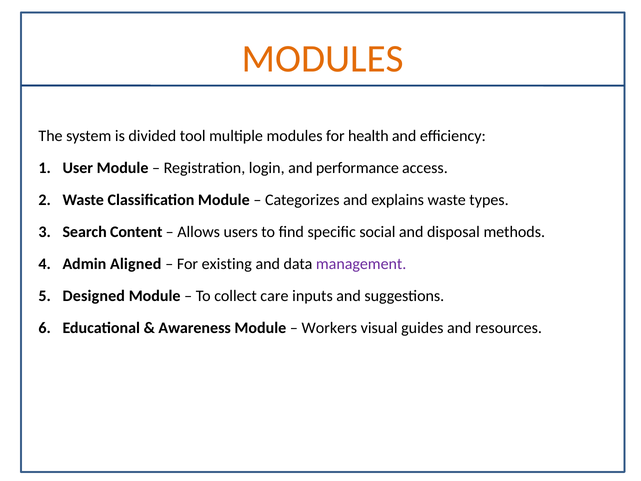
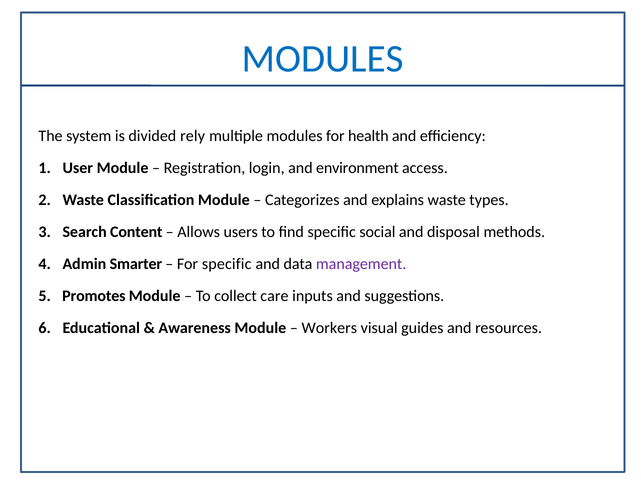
MODULES colour: orange -> blue (323, 59)
tool: tool -> rely (193, 136)
performance: performance -> environment (357, 168)
Aligned: Aligned -> Smarter (136, 264)
For existing: existing -> specific (227, 264)
Designed: Designed -> Promotes (94, 296)
